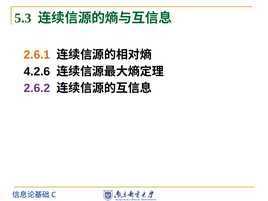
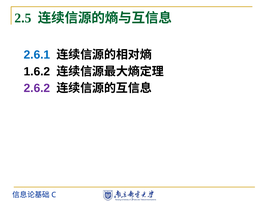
5.3: 5.3 -> 2.5 (23, 18)
2.6.1 colour: orange -> blue (37, 55)
4.2.6: 4.2.6 -> 1.6.2 (37, 72)
